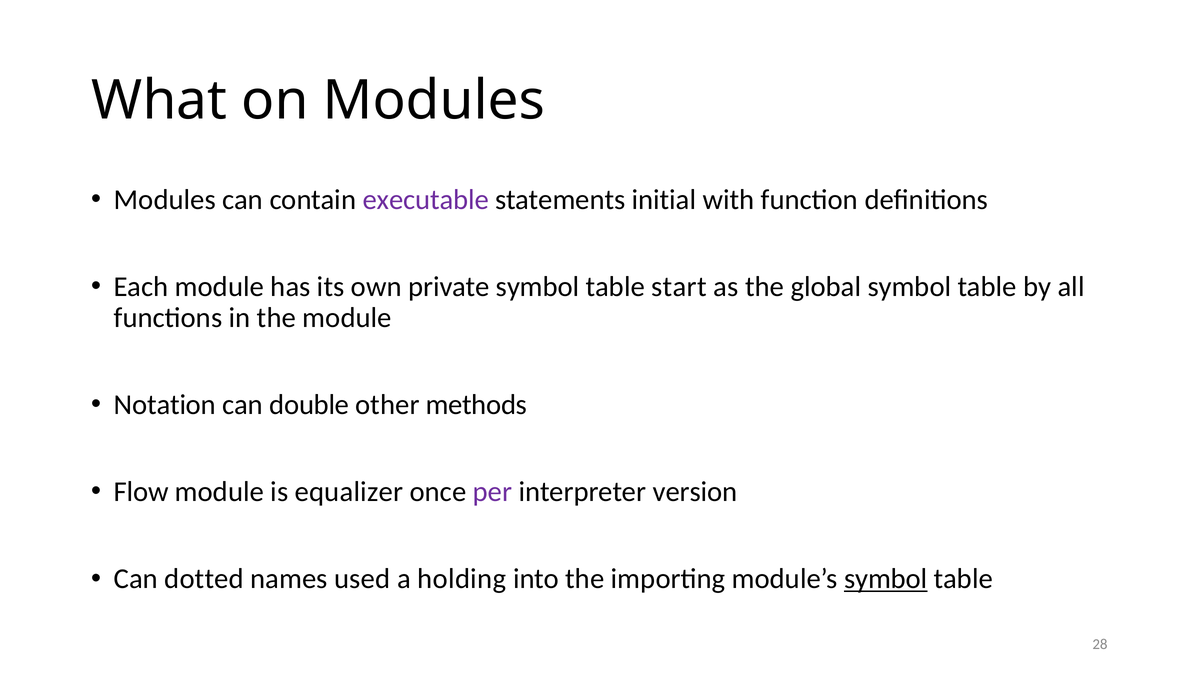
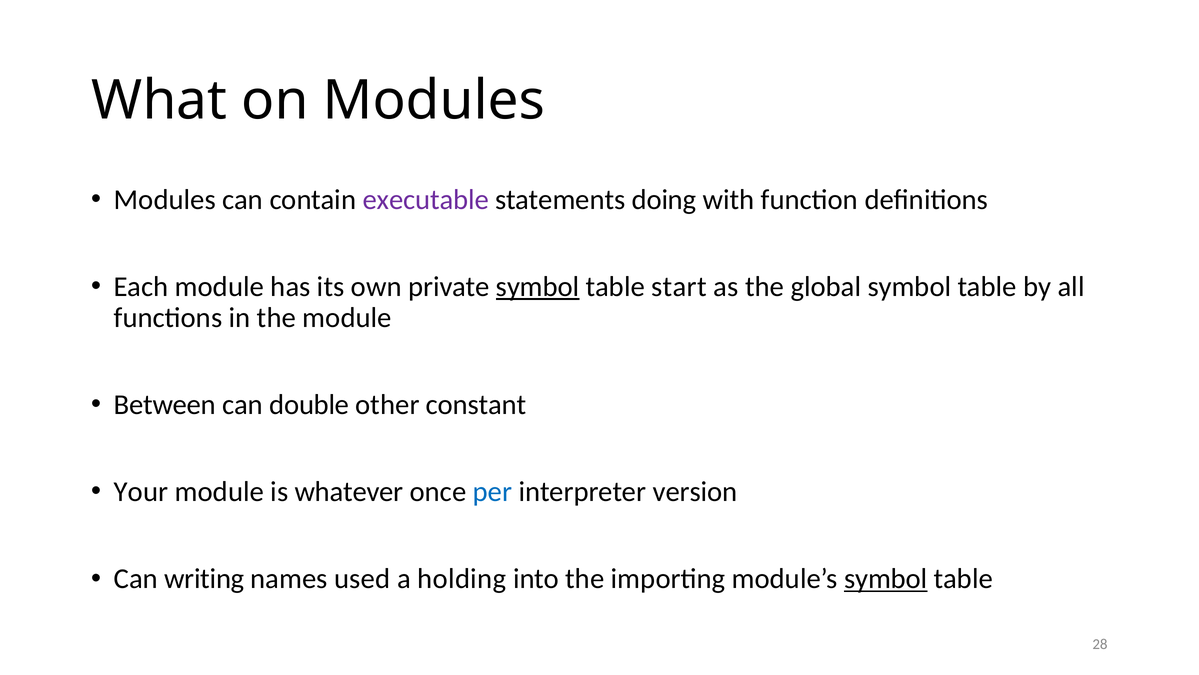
initial: initial -> doing (664, 199)
symbol underline: none -> present (538, 286)
Notation: Notation -> Between (165, 404)
methods: methods -> constant (476, 404)
Flow: Flow -> Your (141, 491)
equalizer: equalizer -> whatever (349, 491)
per colour: purple -> blue (492, 491)
dotted: dotted -> writing (204, 578)
